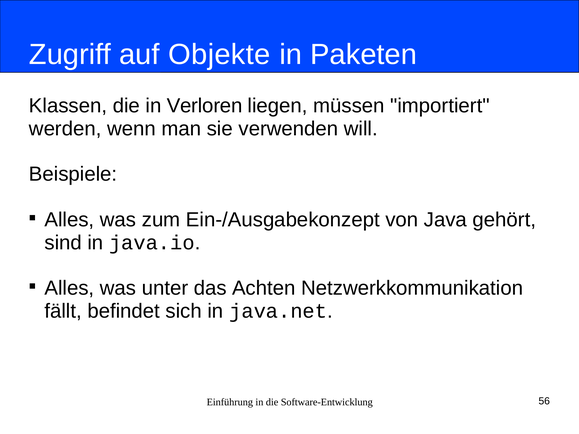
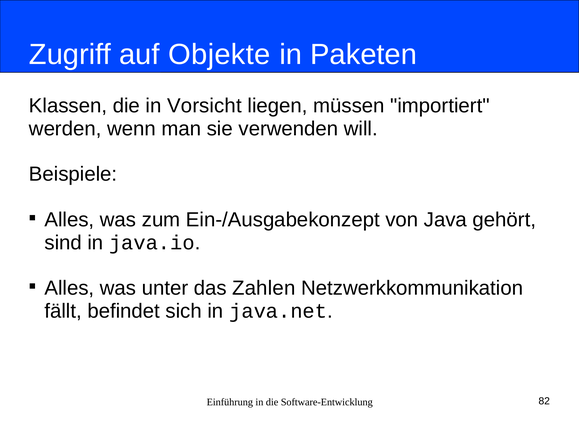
Verloren: Verloren -> Vorsicht (204, 106)
Achten: Achten -> Zahlen (264, 288)
56: 56 -> 82 (544, 401)
